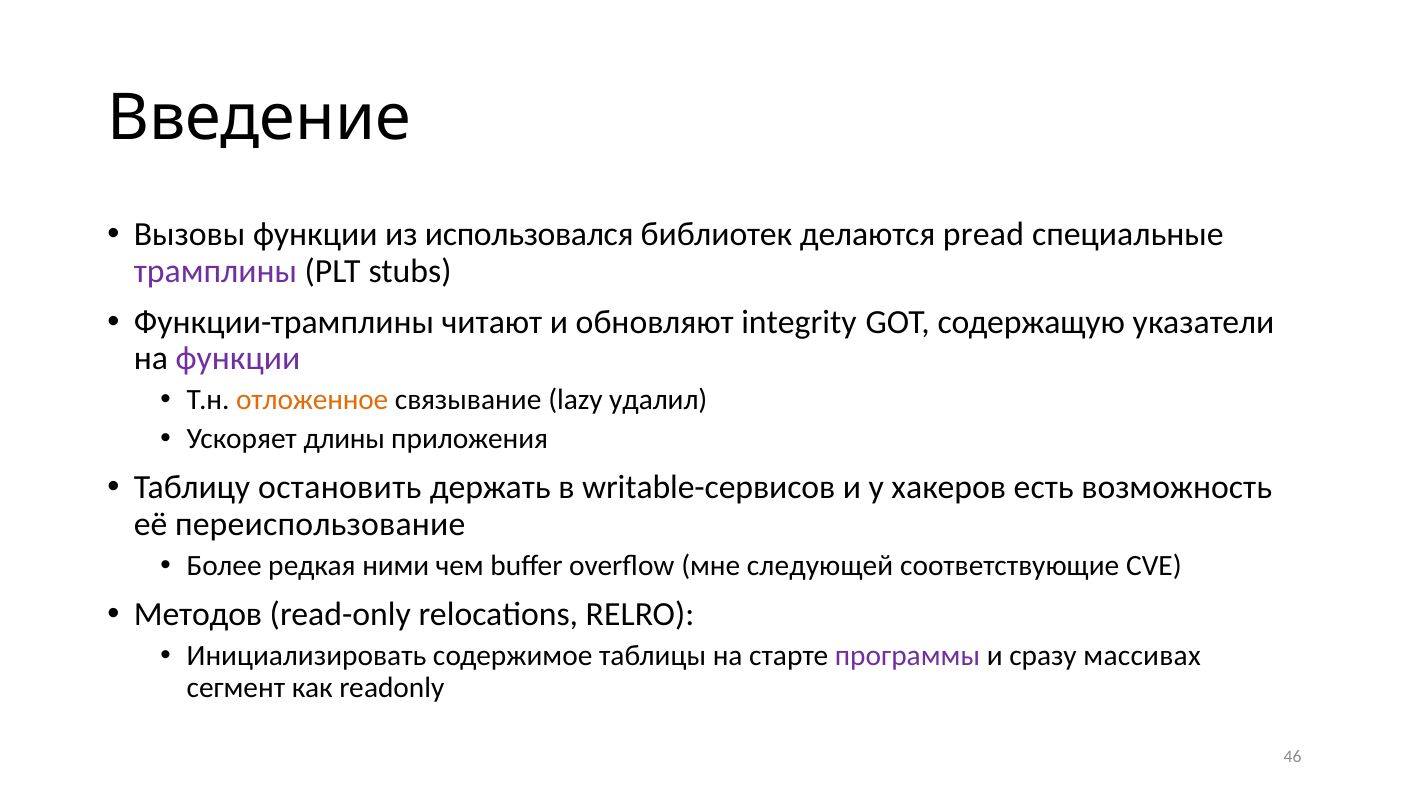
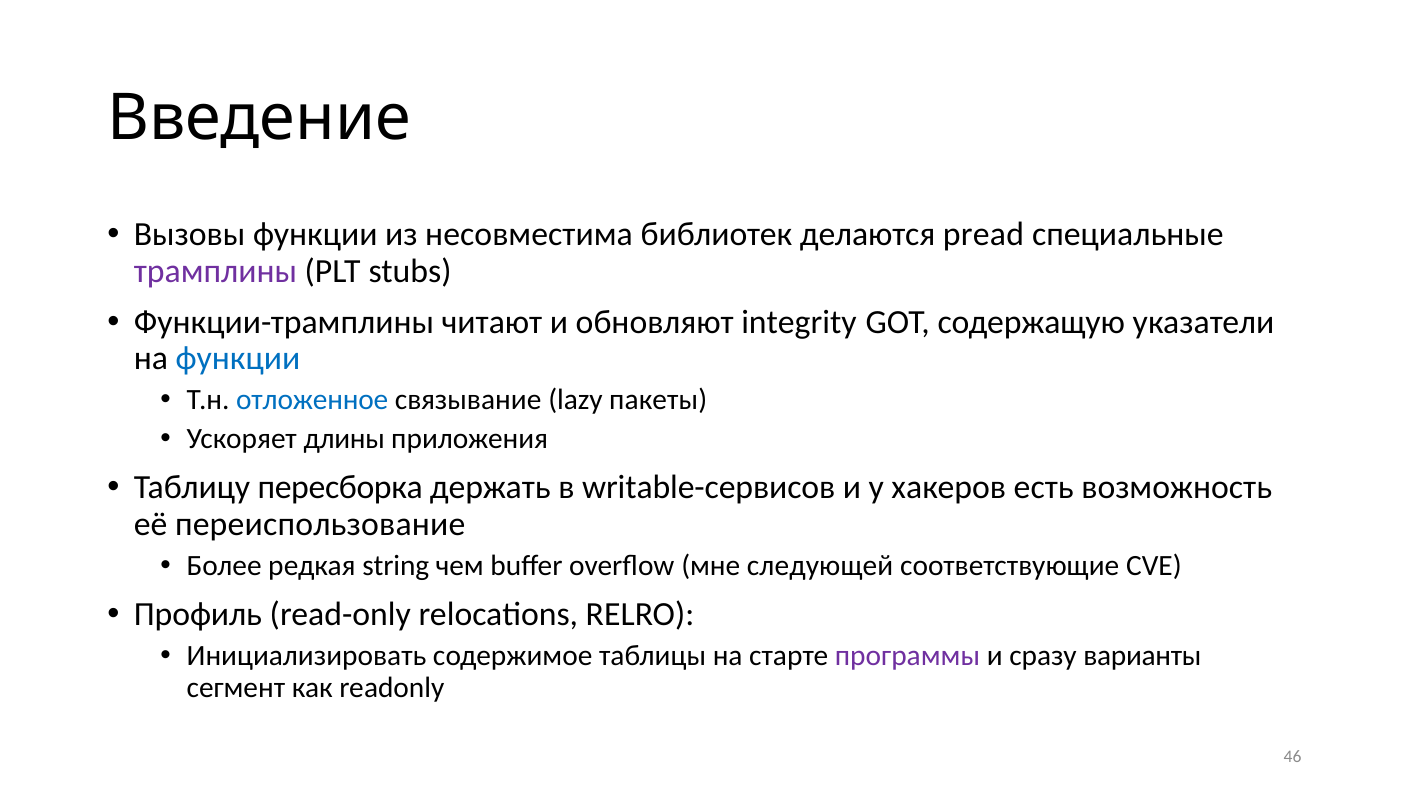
использовался: использовался -> несовместима (529, 234)
функции colour: purple -> blue (238, 358)
отложенное colour: orange -> blue (312, 400)
удалил: удалил -> пакеты (658, 400)
остановить: остановить -> пересборка (340, 487)
ними: ними -> string (396, 565)
Методов: Методов -> Профиль (198, 614)
массивах: массивах -> варианты (1142, 656)
